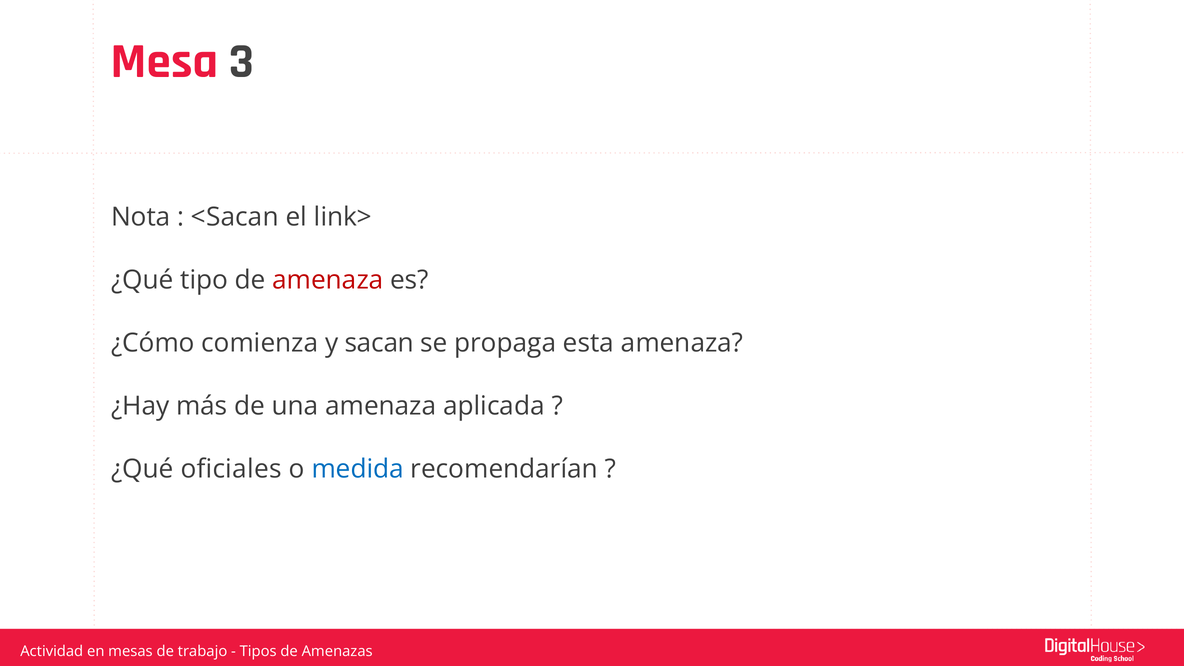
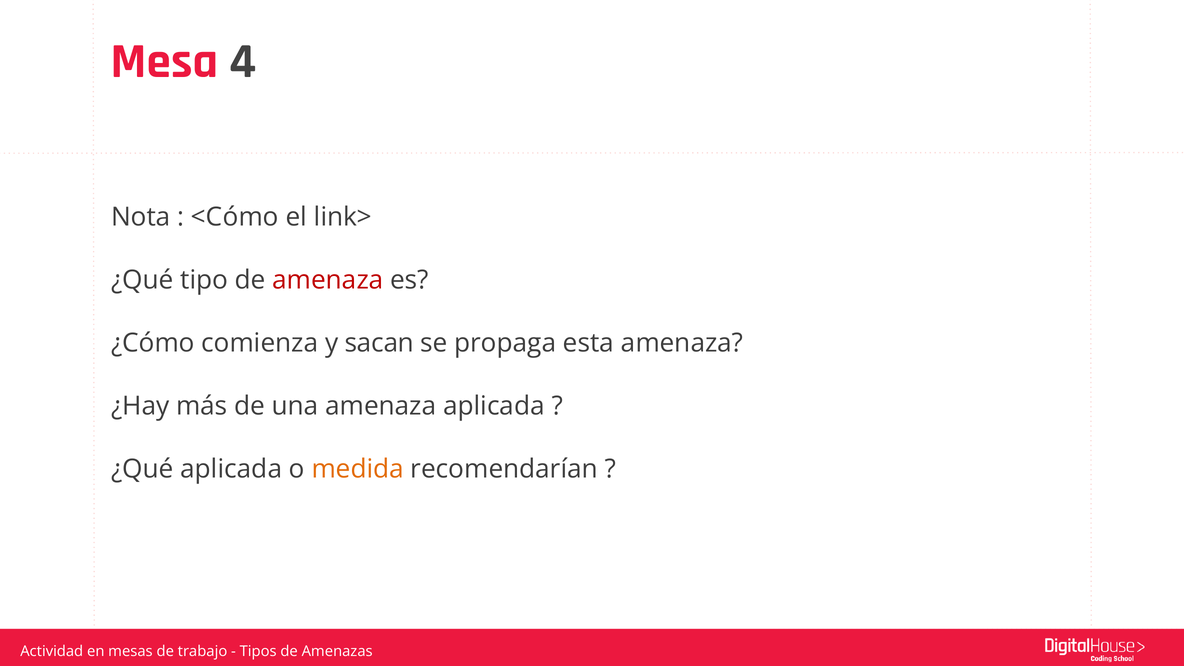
3: 3 -> 4 (242, 61)
<Sacan: <Sacan -> <Cómo (235, 217)
¿Qué oficiales: oficiales -> aplicada (231, 469)
medida colour: blue -> orange (358, 469)
